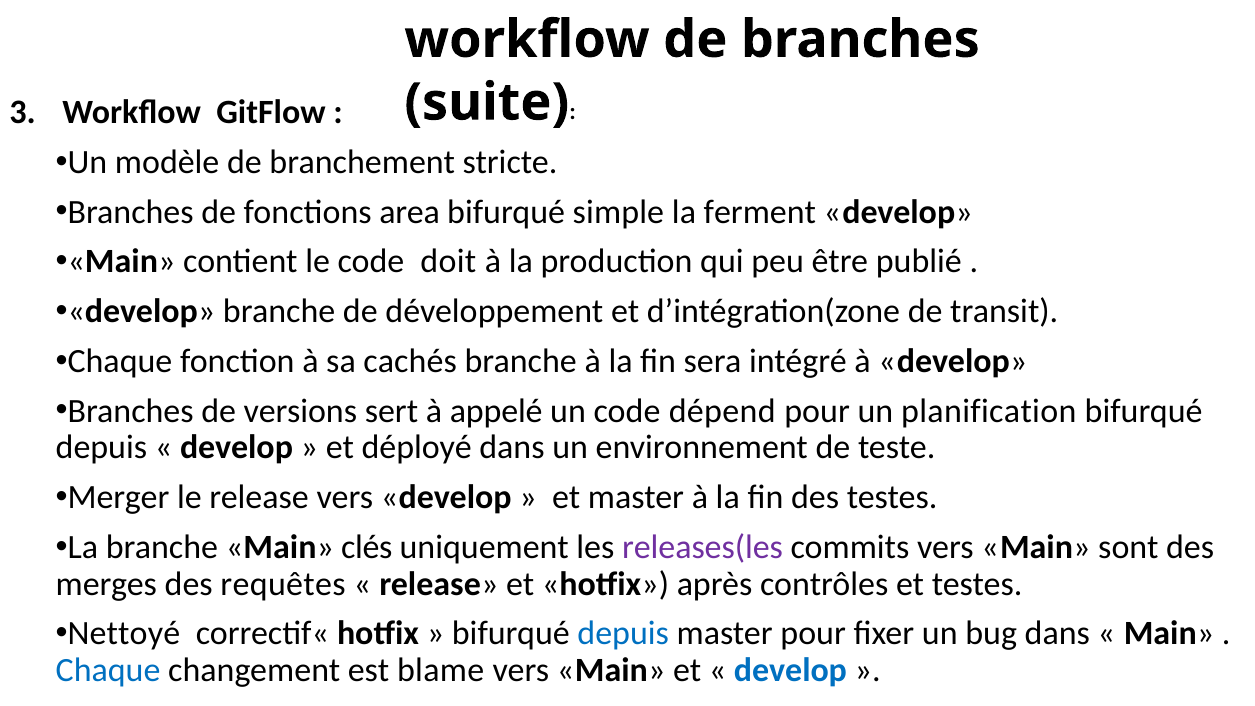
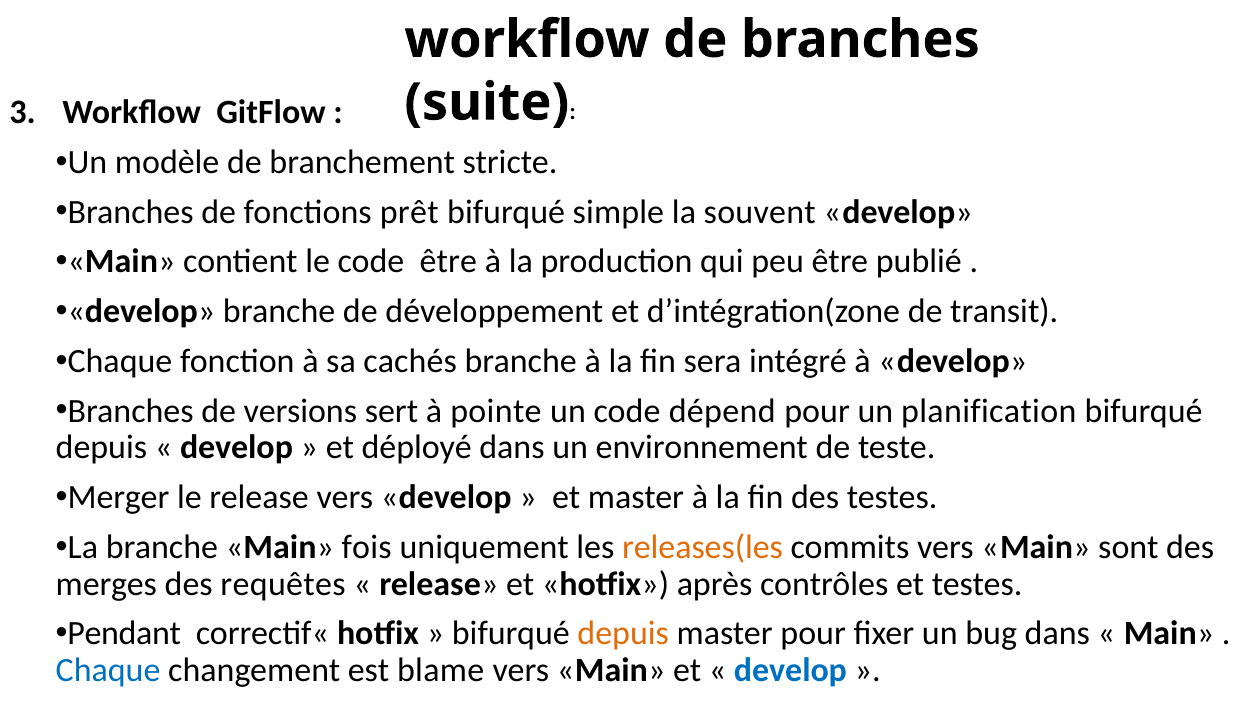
area: area -> prêt (409, 212)
ferment: ferment -> souvent (760, 212)
code doit: doit -> être (448, 262)
appelé: appelé -> pointe (496, 411)
clés: clés -> fois (367, 547)
releases(les colour: purple -> orange (703, 547)
Nettoyé: Nettoyé -> Pendant (124, 634)
depuis colour: blue -> orange (623, 634)
